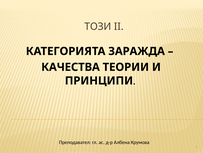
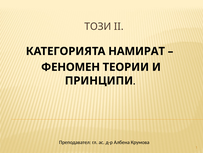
ЗАРАЖДА: ЗАРАЖДА -> НАМИРАТ (137, 51)
КАЧЕСТВА: КАЧЕСТВА -> ФЕНОМЕН (71, 67)
